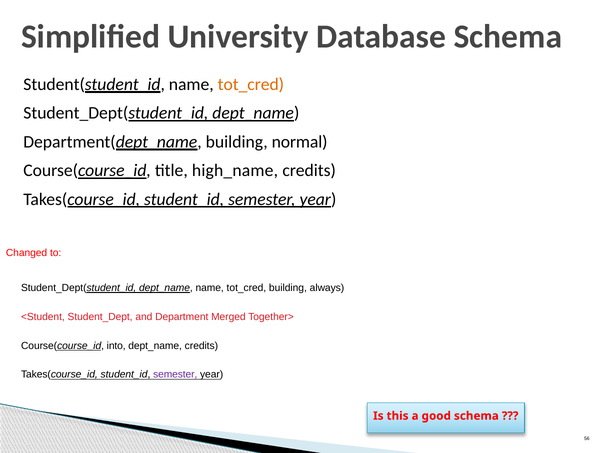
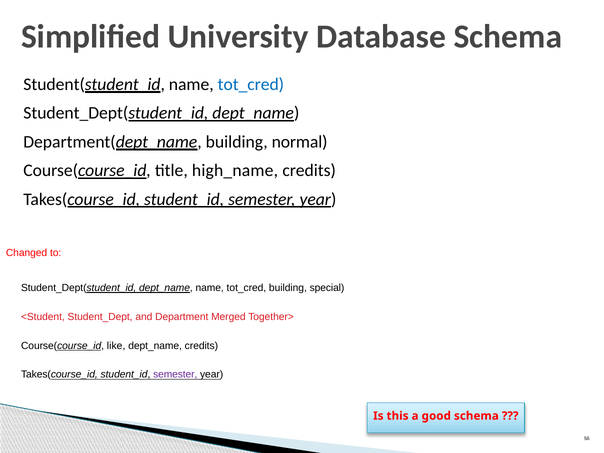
tot_cred colour: orange -> blue (251, 84)
always: always -> special (327, 288)
into: into -> like (116, 346)
